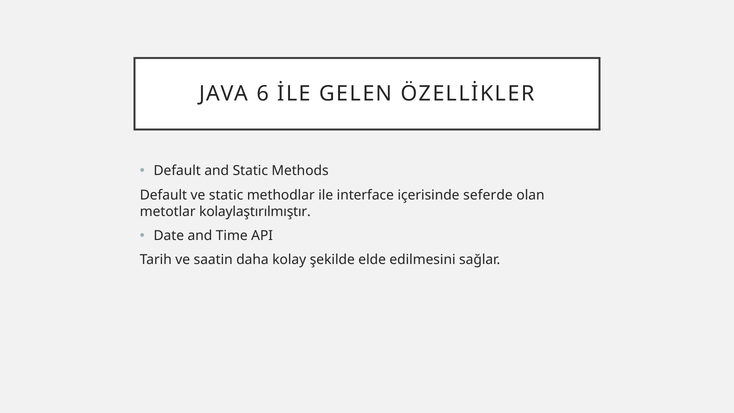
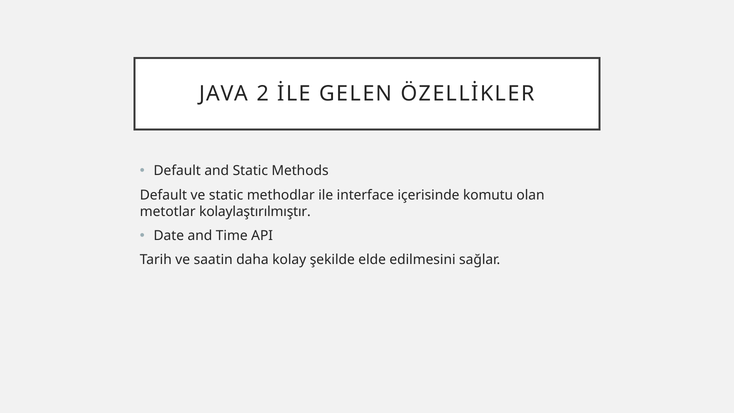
6: 6 -> 2 (263, 94)
seferde: seferde -> komutu (488, 195)
